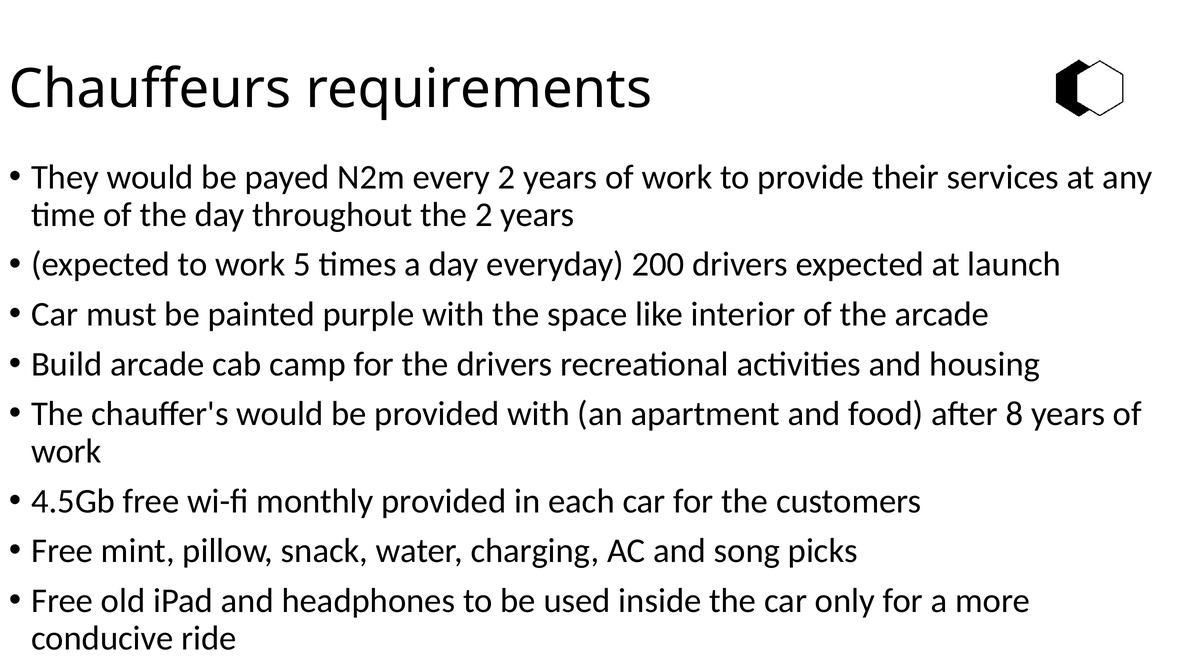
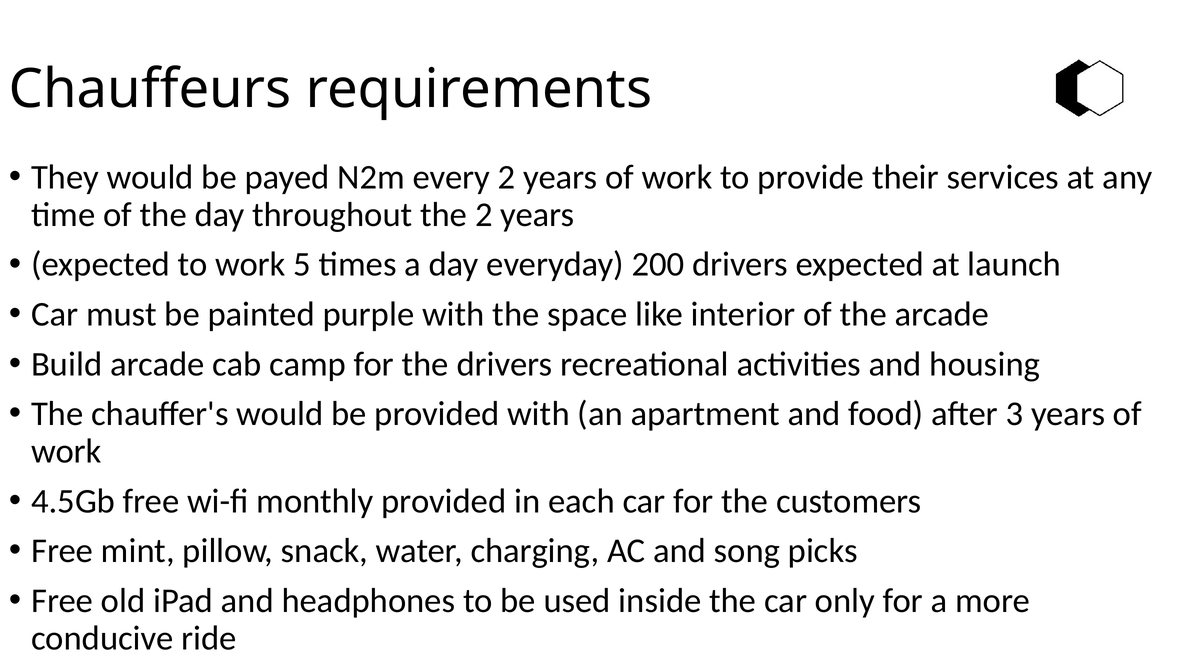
8: 8 -> 3 (1014, 414)
